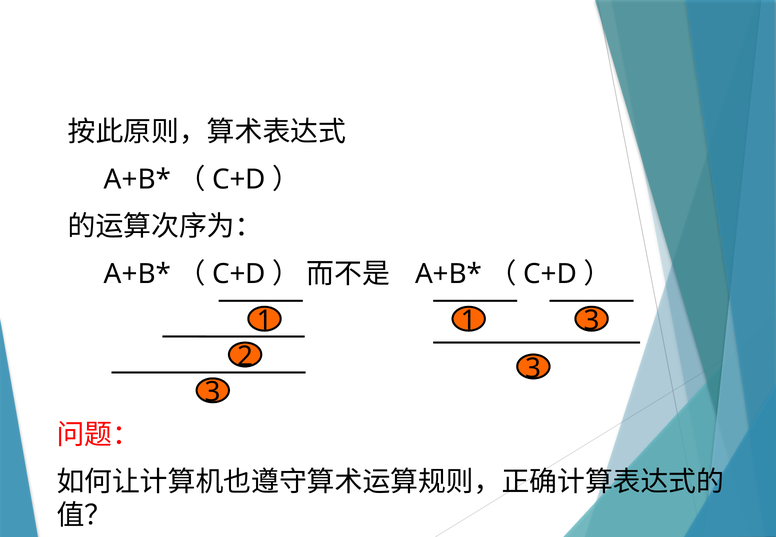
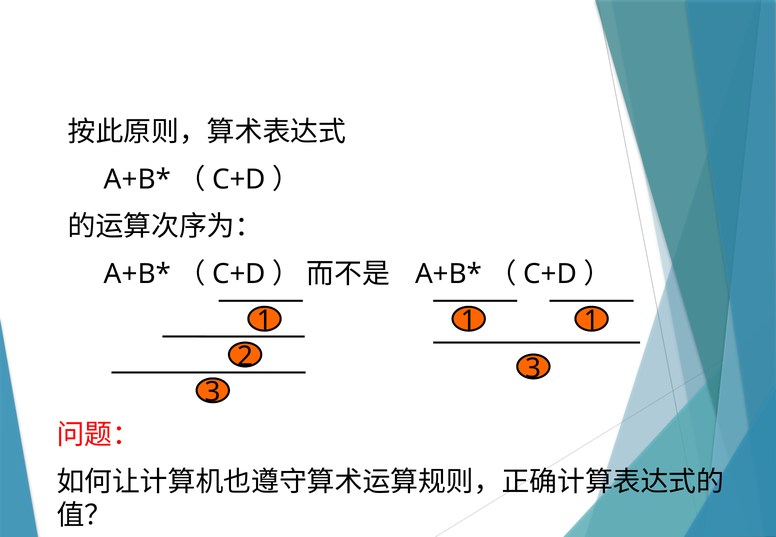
1 3: 3 -> 1 (592, 321)
